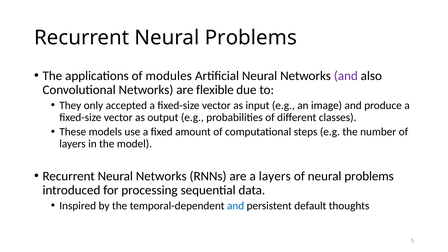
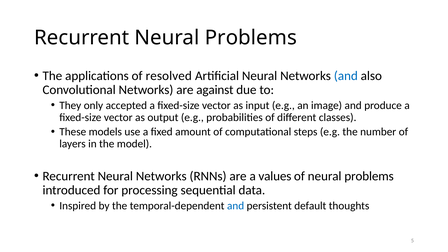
modules: modules -> resolved (169, 76)
and colour: purple -> blue (346, 76)
flexible: flexible -> against (215, 90)
a layers: layers -> values (275, 176)
